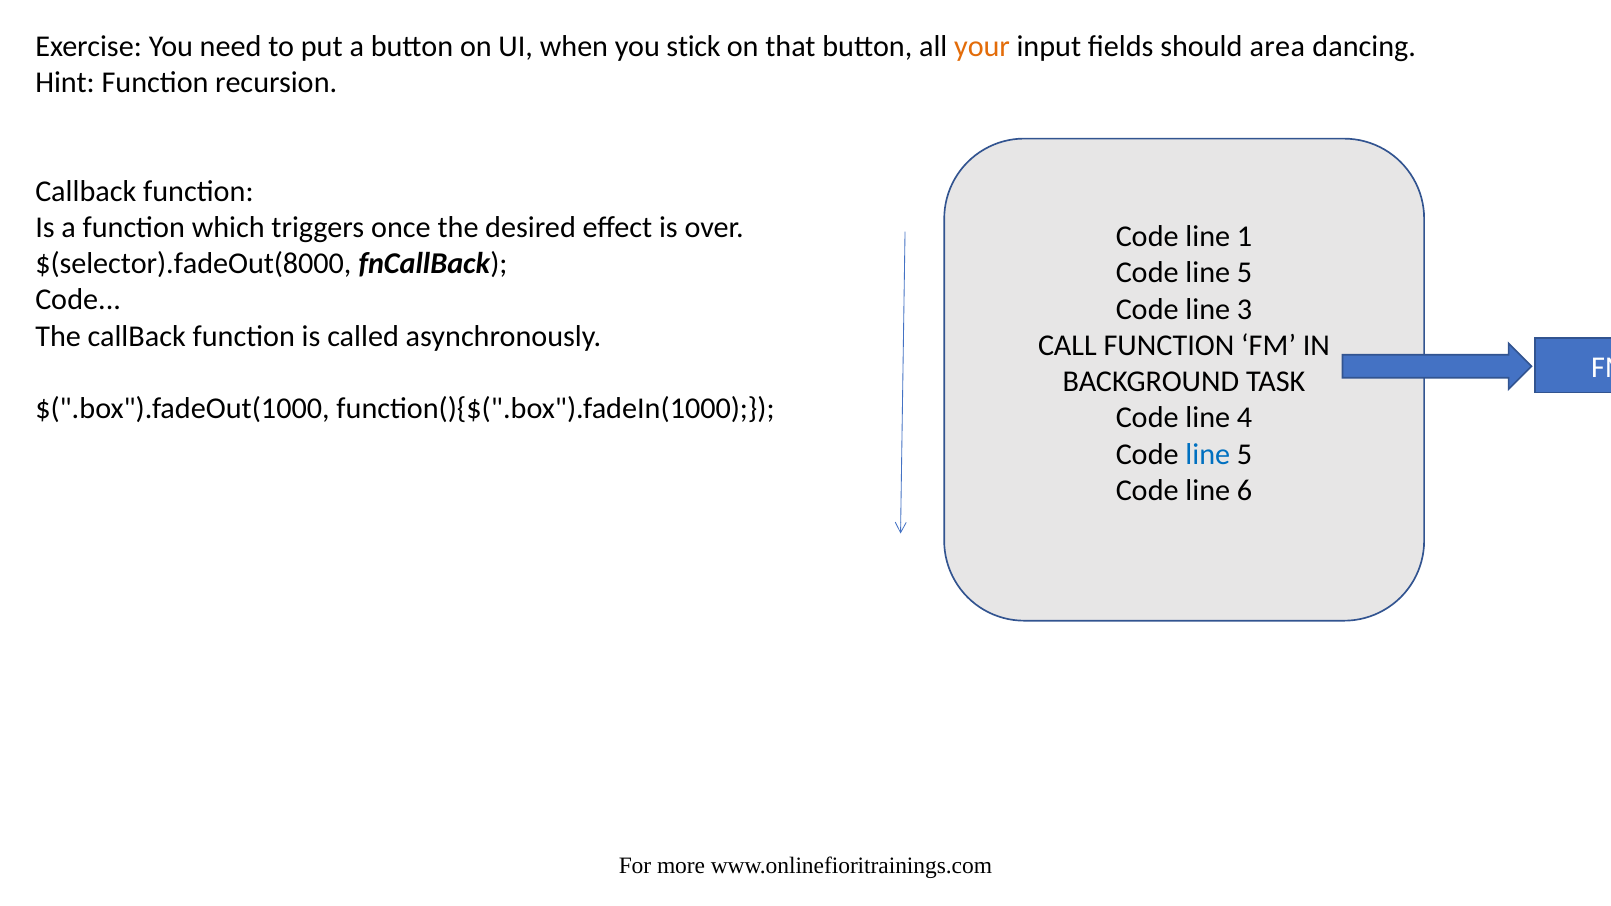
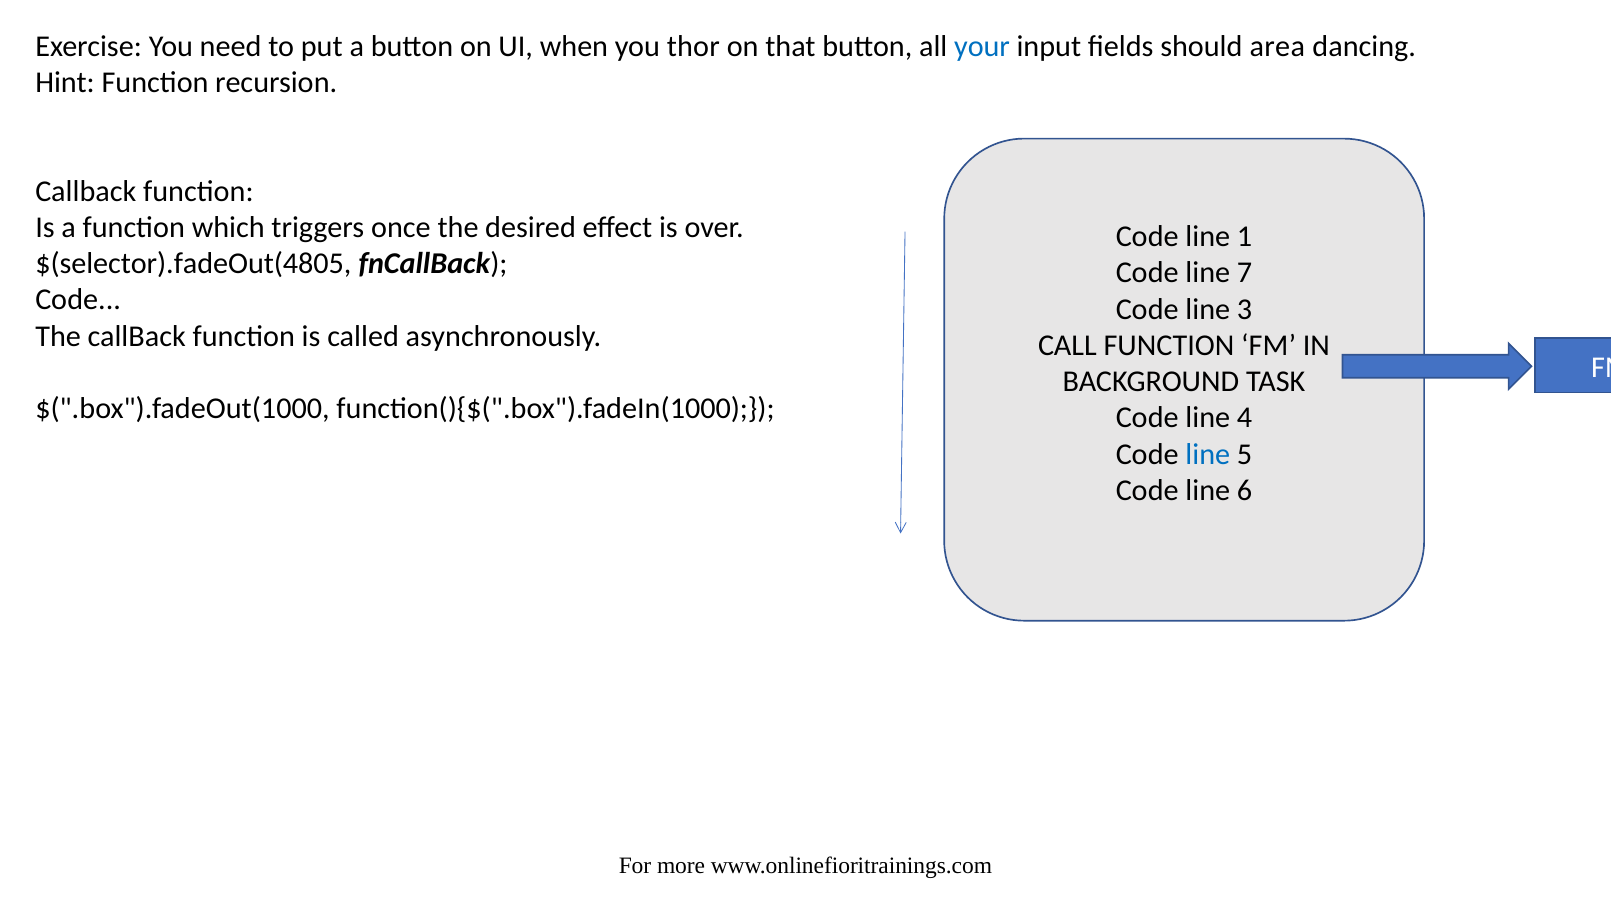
stick: stick -> thor (693, 46)
your colour: orange -> blue (982, 46)
$(selector).fadeOut(8000: $(selector).fadeOut(8000 -> $(selector).fadeOut(4805 (193, 264)
5: 5 -> 7 (1245, 273)
